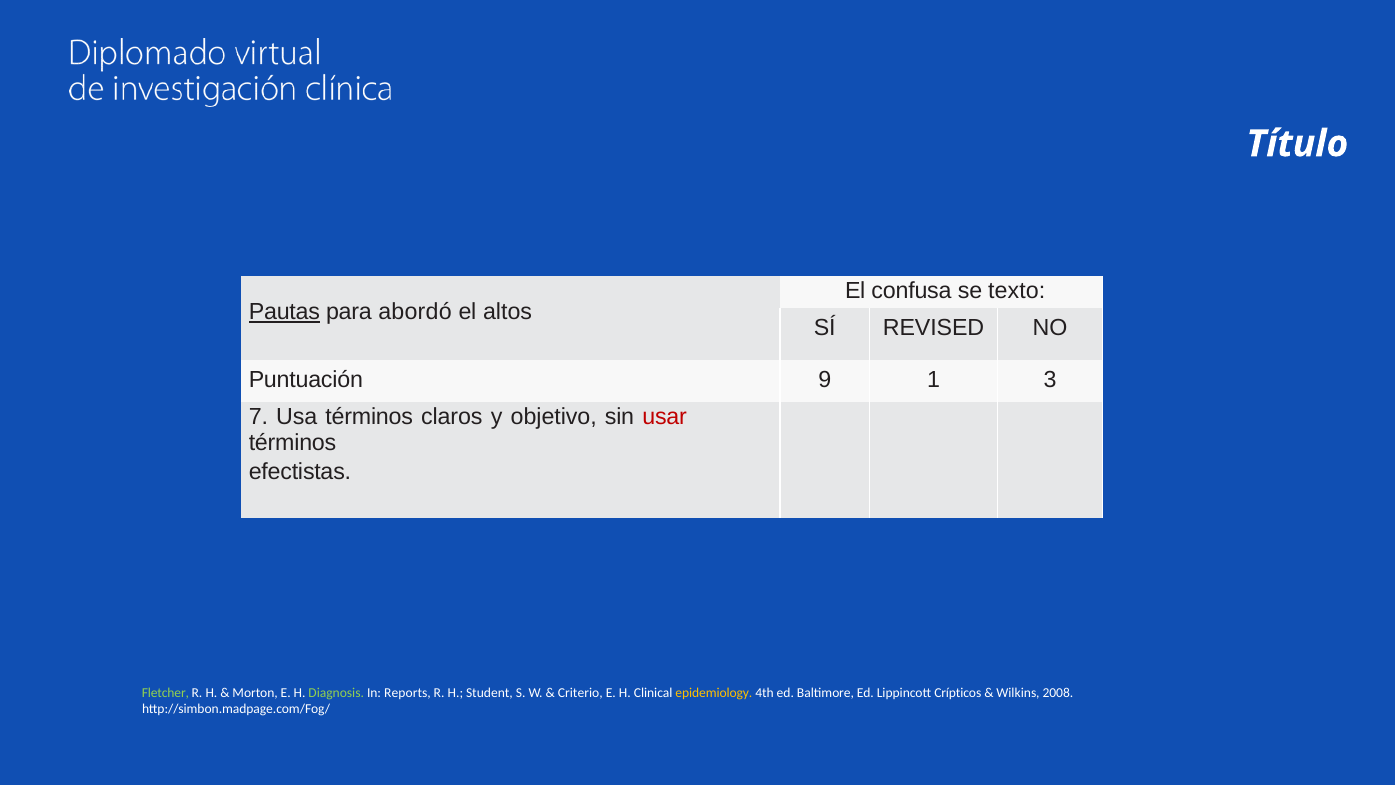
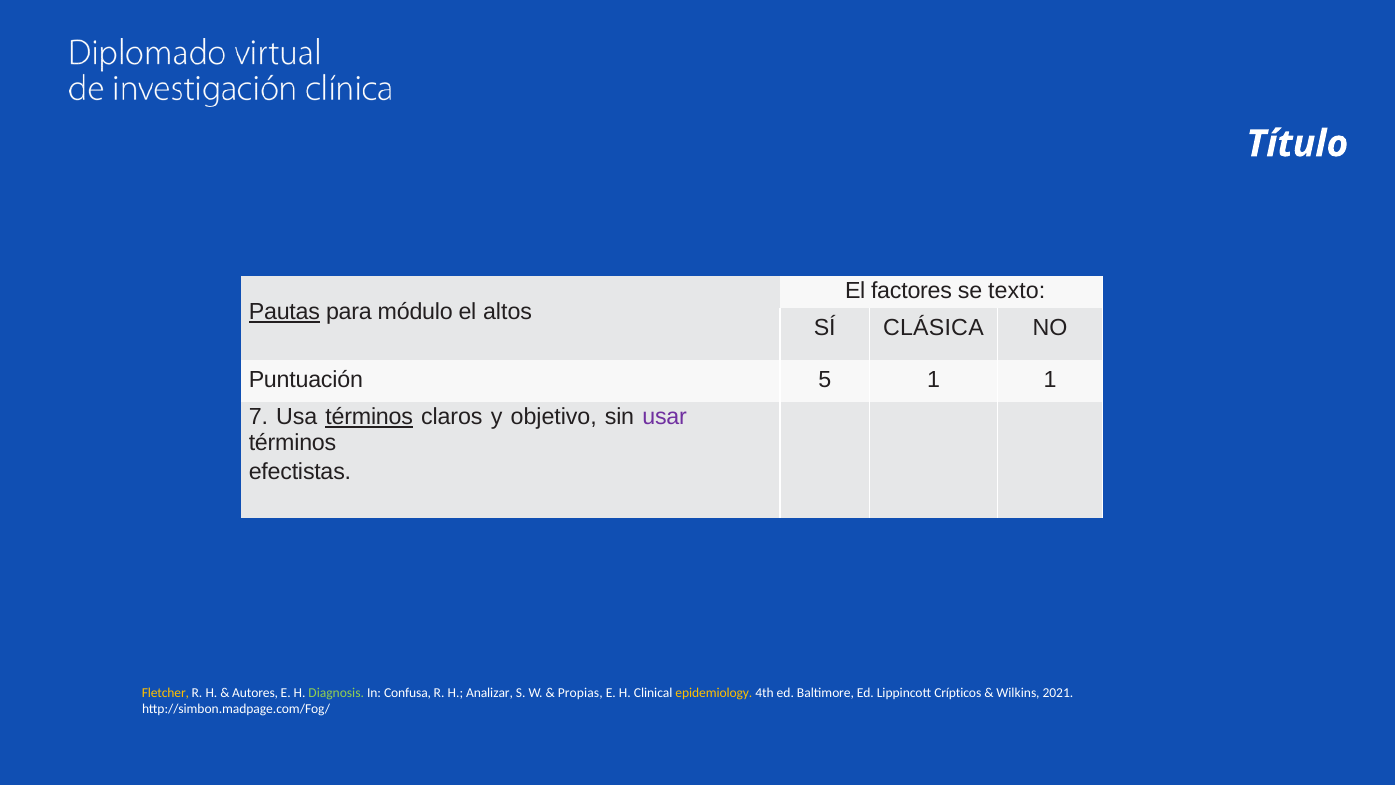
confusa: confusa -> factores (912, 291)
abordó: abordó -> módulo (415, 312)
REVISED: REVISED -> CLÁSICA (933, 328)
9: 9 -> 5 (825, 380)
1 3: 3 -> 1 (1050, 380)
términos underline: none -> present (369, 417)
usar colour: red -> purple (665, 417)
Fletcher colour: light green -> yellow (165, 693)
Morton: Morton -> Autores (255, 693)
Reports: Reports -> Confusa (408, 693)
Student: Student -> Analizar (489, 693)
Criterio: Criterio -> Propias (580, 693)
2008: 2008 -> 2021 (1058, 693)
